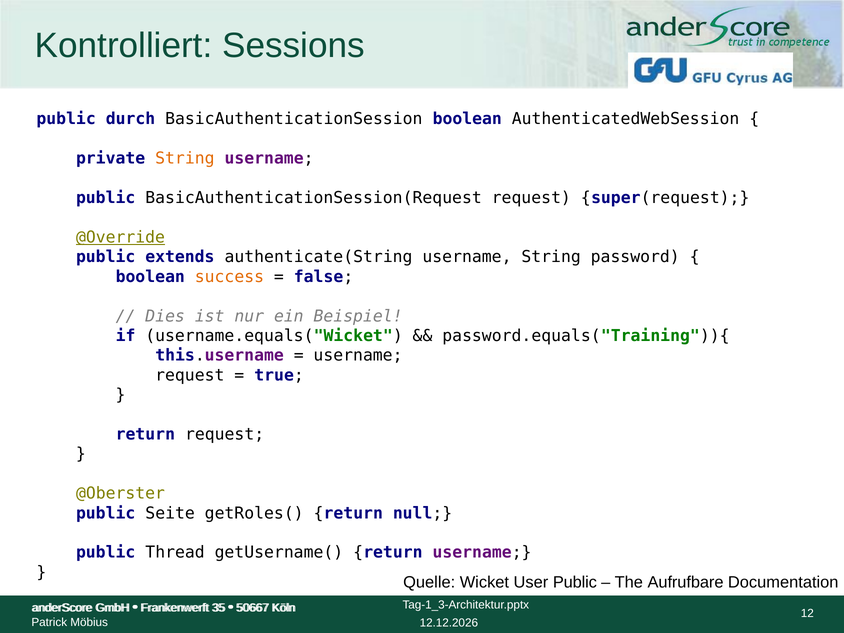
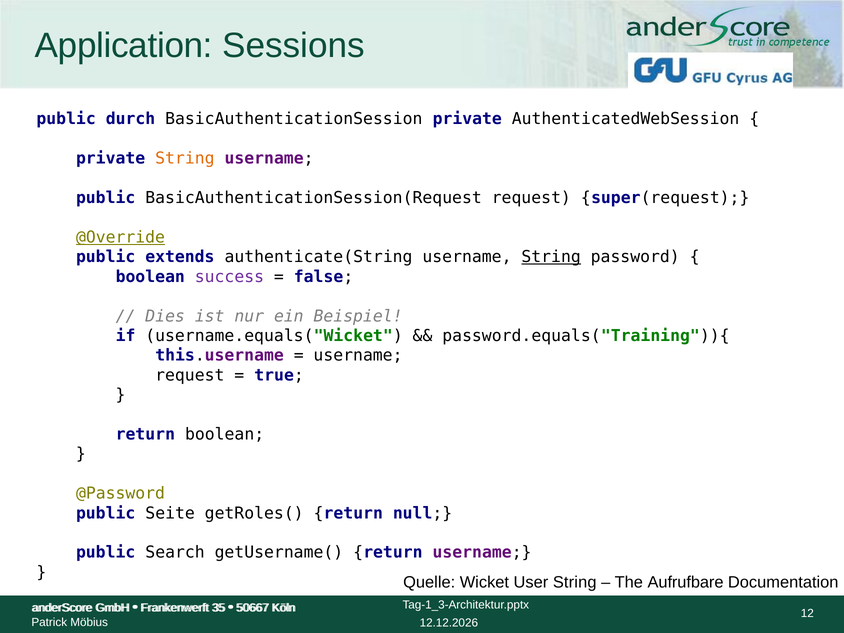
Kontrolliert: Kontrolliert -> Application (124, 46)
BasicAuthenticationSession boolean: boolean -> private (467, 119)
String underline: none -> present (551, 257)
success colour: orange -> purple (229, 277)
return request: request -> boolean (225, 434)
@Oberster: @Oberster -> @Password (121, 493)
Thread: Thread -> Search (175, 553)
User Public: Public -> String (575, 582)
